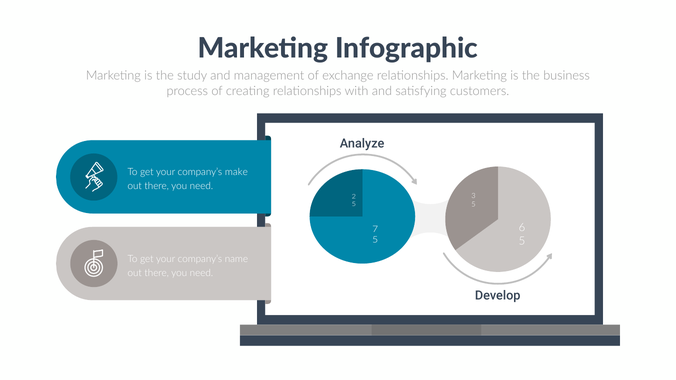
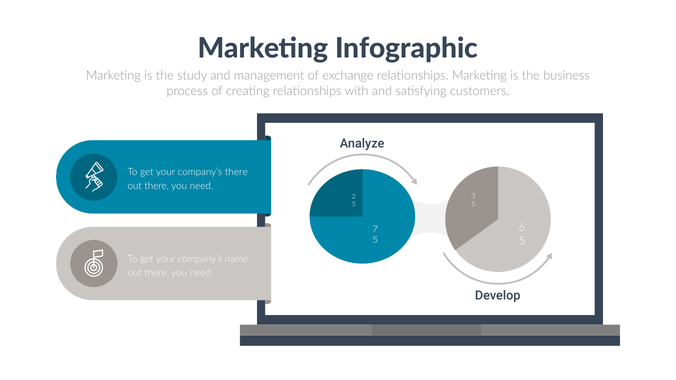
company’s make: make -> there (236, 172)
